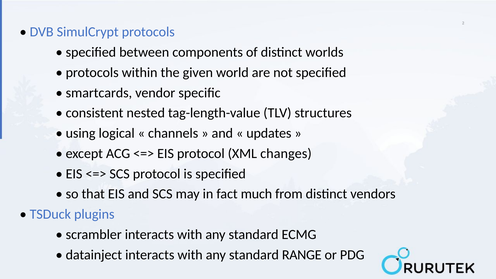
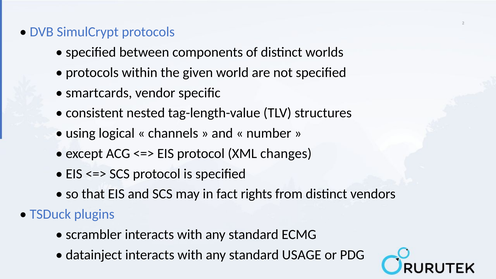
updates: updates -> number (269, 133)
much: much -> rights (256, 194)
RANGE: RANGE -> USAGE (302, 255)
